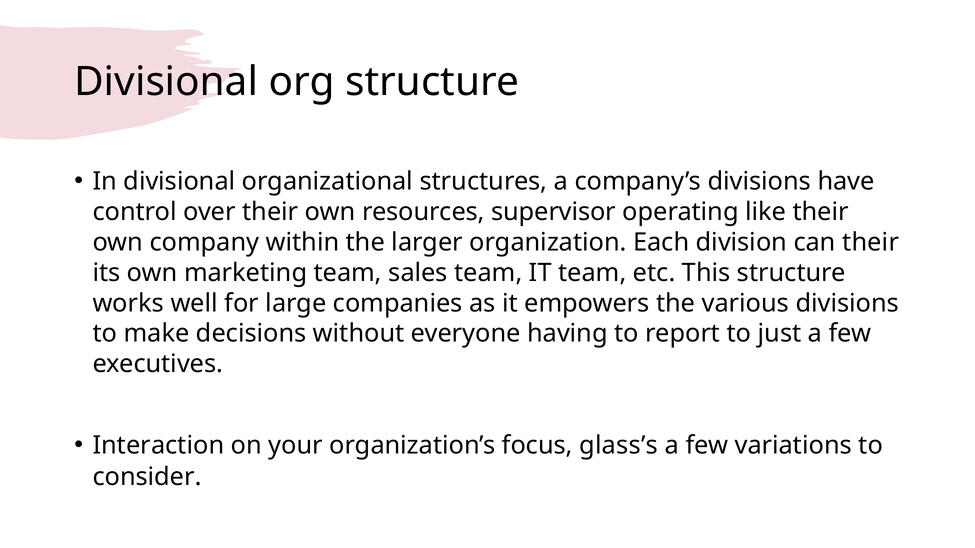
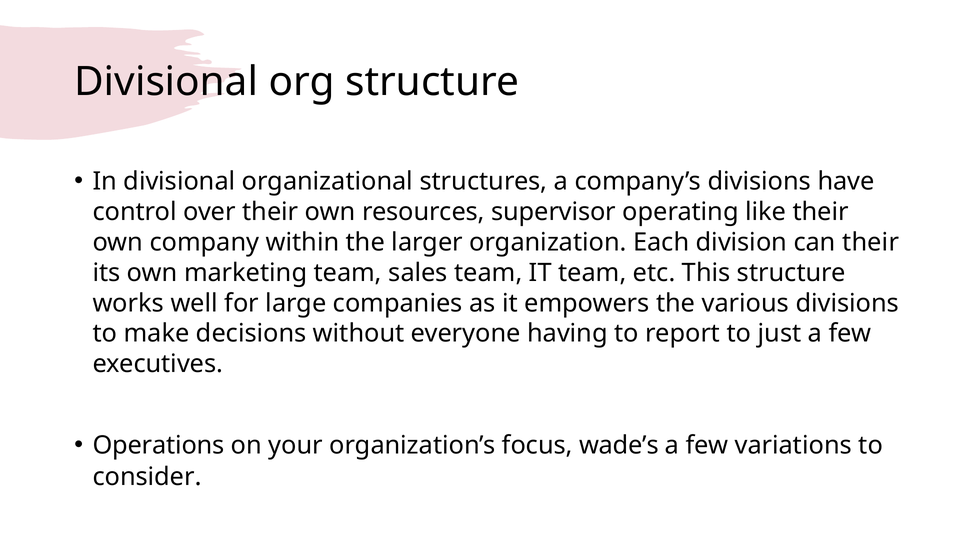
Interaction: Interaction -> Operations (159, 446)
glass’s: glass’s -> wade’s (619, 446)
